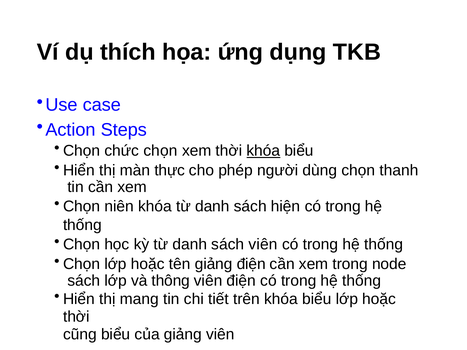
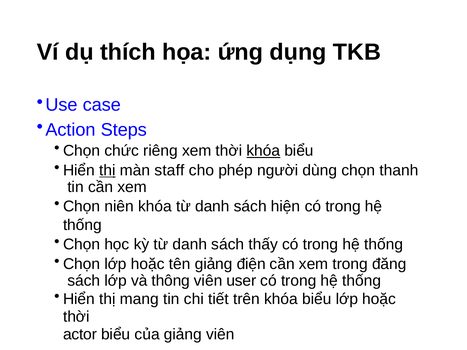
chức chọn: chọn -> riêng (161, 151)
thị underline: none -> present (107, 170)
thực: thực -> staff (170, 170)
sách viên: viên -> thấy (263, 245)
node: node -> đăng (389, 264)
viên điện: điện -> user (241, 281)
cũng: cũng -> actor (80, 335)
